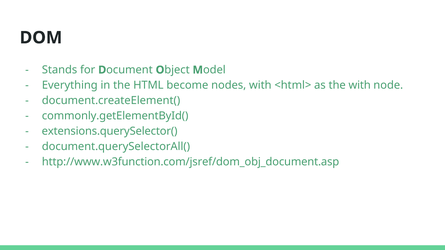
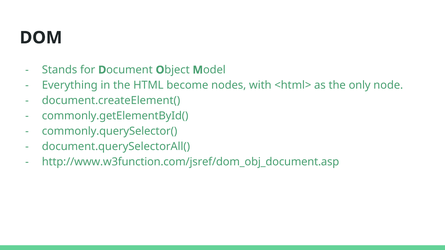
the with: with -> only (360, 85)
extensions.querySelector(: extensions.querySelector( -> commonly.querySelector( (110, 131)
